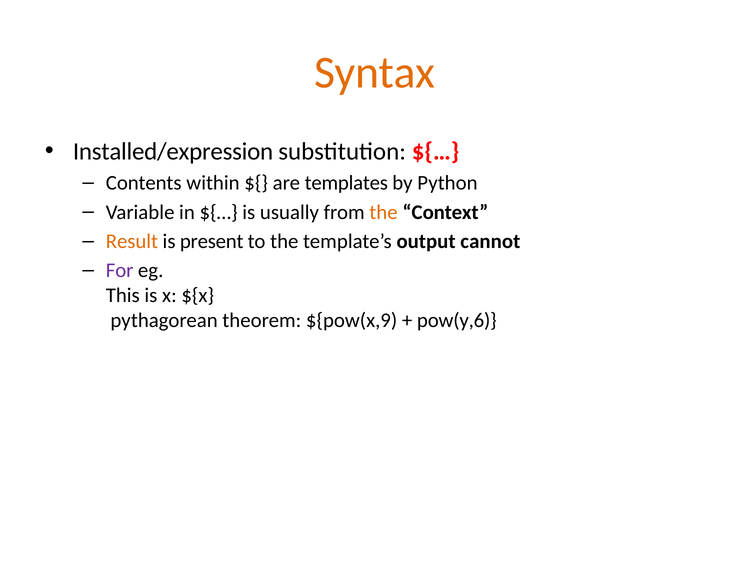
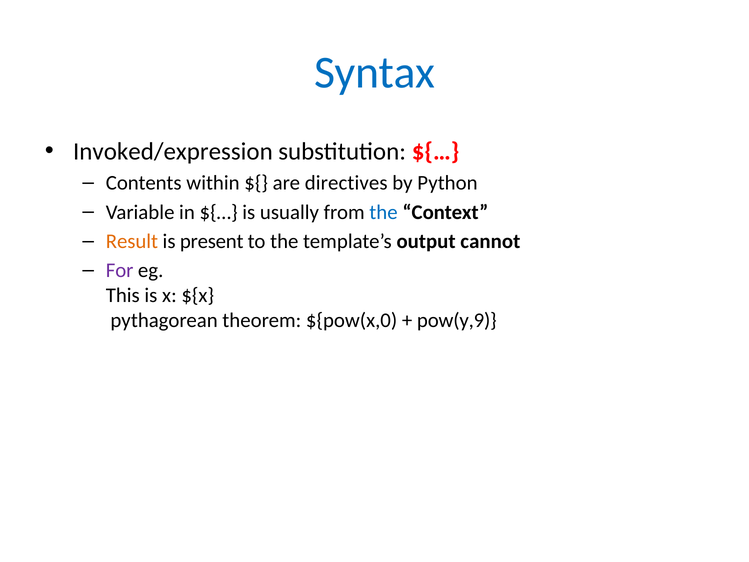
Syntax colour: orange -> blue (375, 73)
Installed/expression: Installed/expression -> Invoked/expression (173, 152)
templates: templates -> directives (346, 183)
the colour: orange -> blue (384, 212)
${pow(x,9: ${pow(x,9 -> ${pow(x,0 (352, 320)
pow(y,6: pow(y,6 -> pow(y,9 (457, 320)
